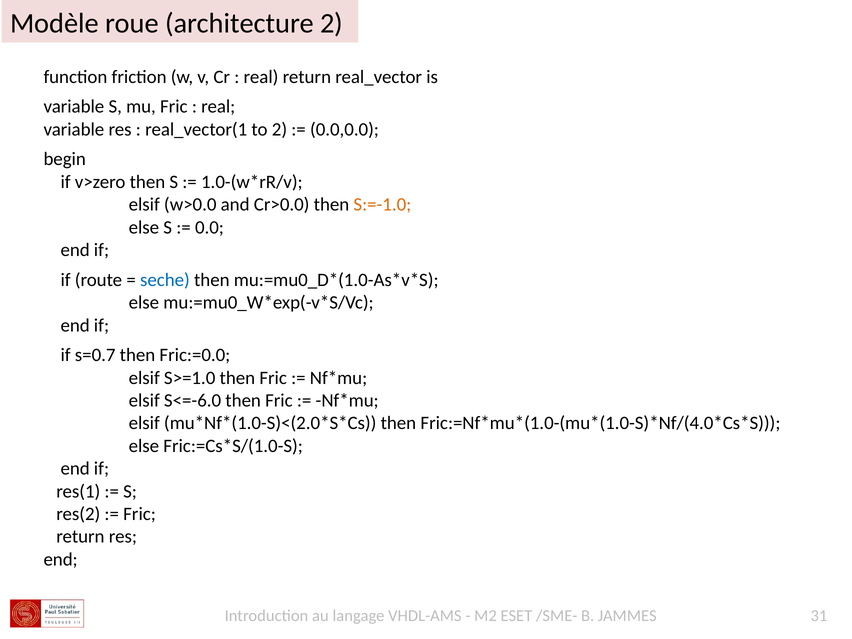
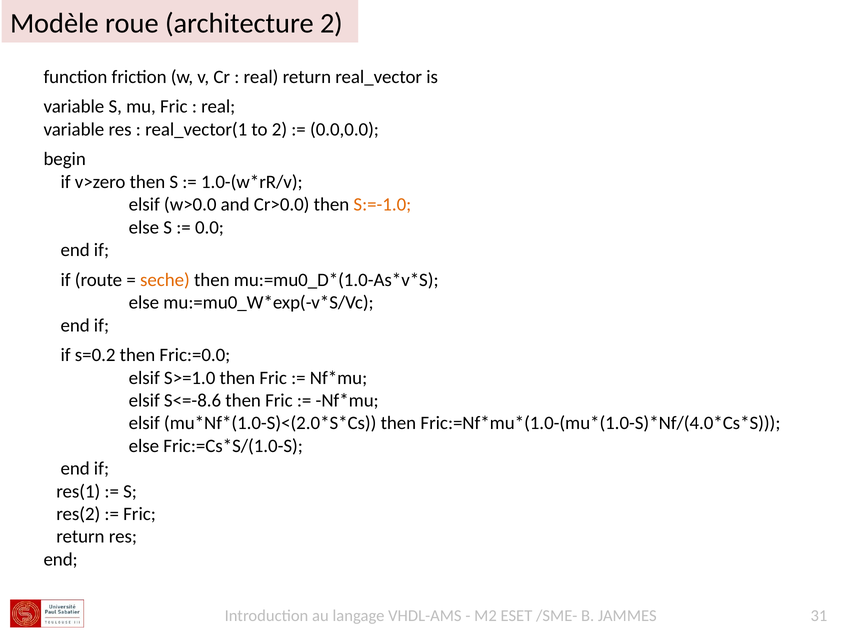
seche colour: blue -> orange (165, 280)
s=0.7: s=0.7 -> s=0.2 (95, 355)
S<=-6.0: S<=-6.0 -> S<=-8.6 (193, 401)
